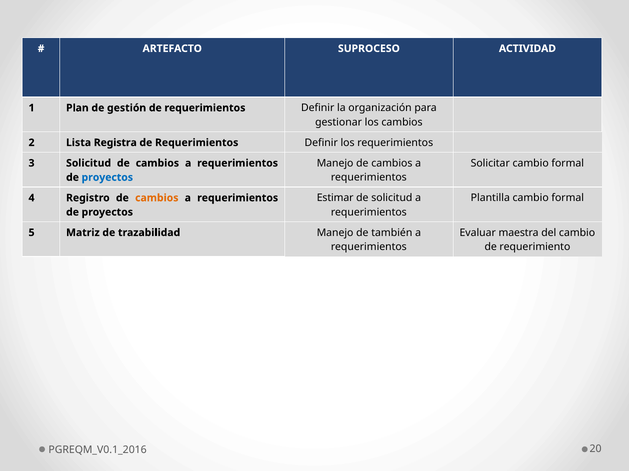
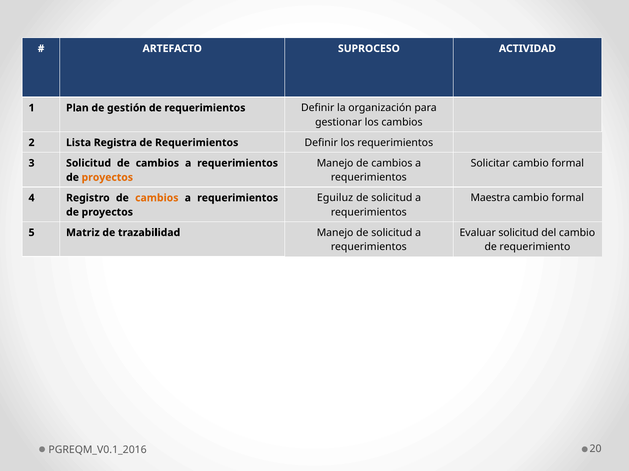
proyectos colour: blue -> orange (107, 178)
Estimar: Estimar -> Eguiluz (335, 198)
Plantilla: Plantilla -> Maestra (490, 198)
Evaluar maestra: maestra -> solicitud (519, 233)
Manejo de también: también -> solicitud (392, 233)
